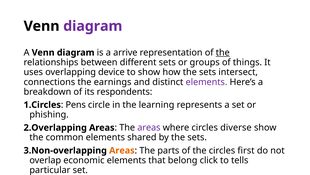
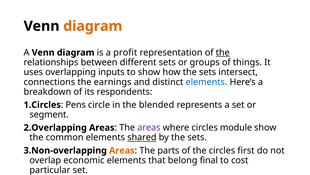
diagram colour: purple -> orange (93, 26)
arrive: arrive -> profit (125, 52)
device: device -> inputs (111, 72)
elements colour: purple -> blue (206, 82)
learning: learning -> blended (157, 104)
phishing: phishing -> segment (49, 114)
diverse: diverse -> module (236, 127)
shared underline: none -> present (142, 137)
click: click -> final (209, 160)
tells: tells -> cost (240, 160)
